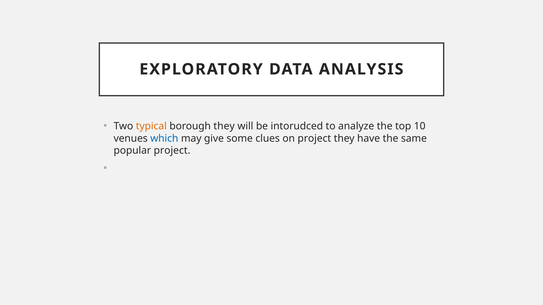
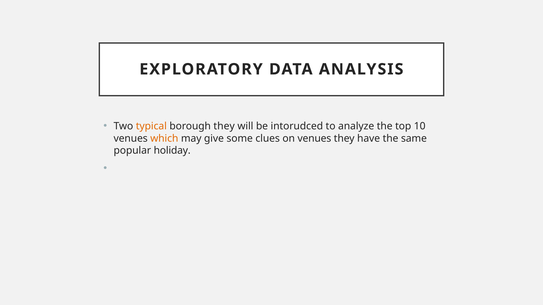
which colour: blue -> orange (164, 139)
on project: project -> venues (314, 139)
popular project: project -> holiday (172, 151)
